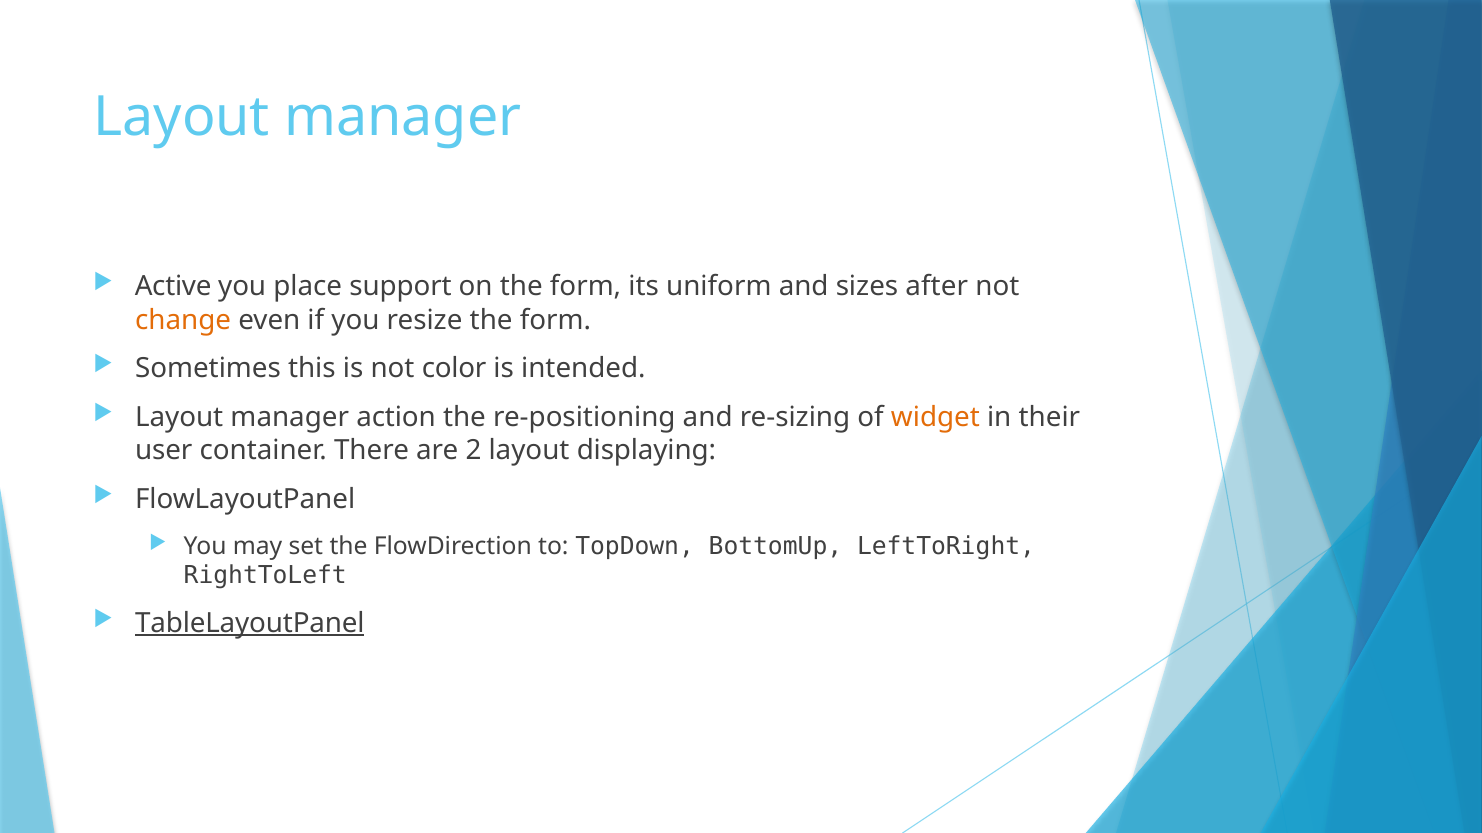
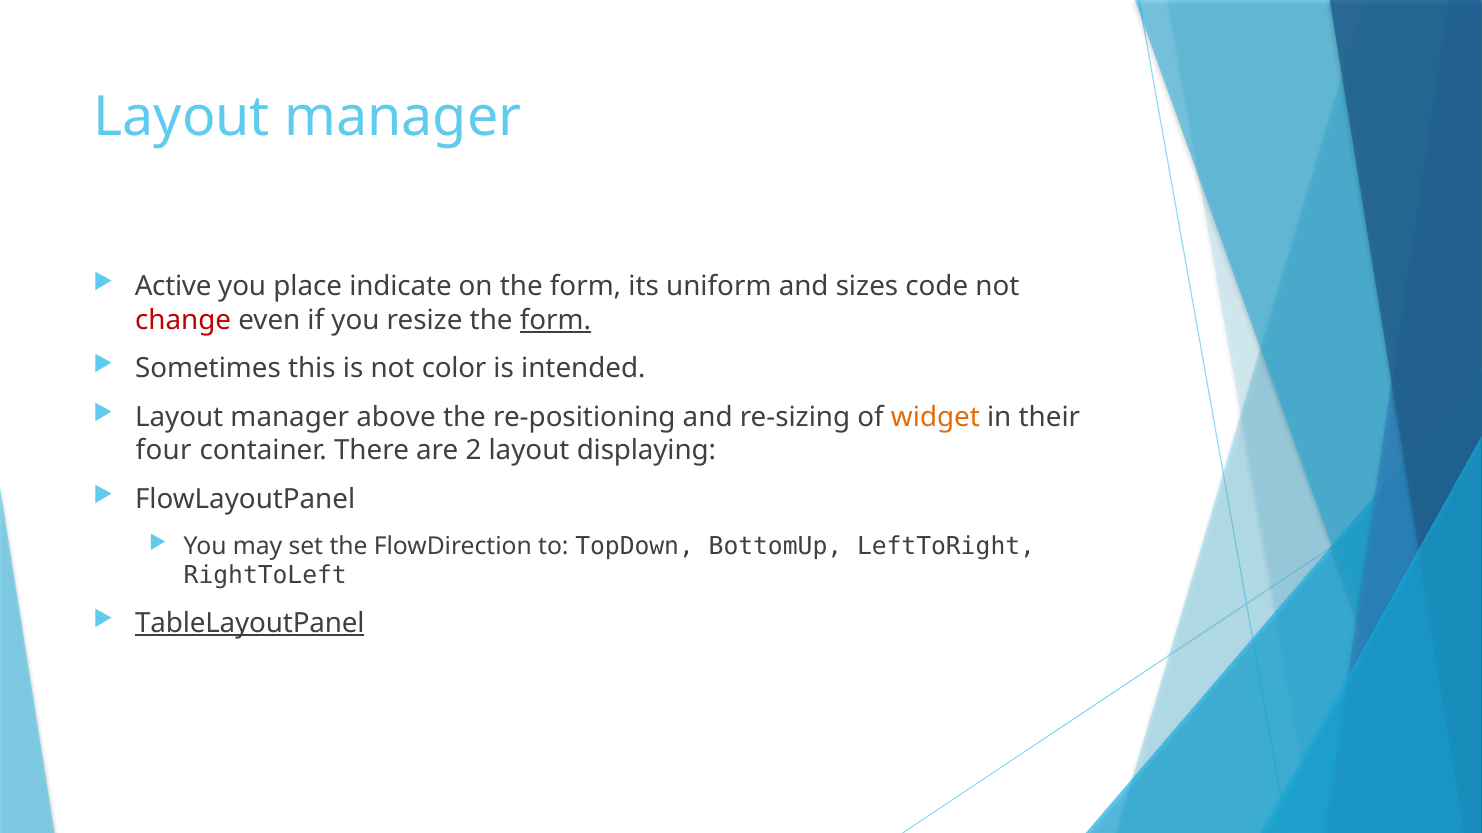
support: support -> indicate (401, 287)
after: after -> code (937, 287)
change colour: orange -> red (183, 320)
form underline: none -> present (555, 320)
action: action -> above (396, 418)
user: user -> four (164, 451)
